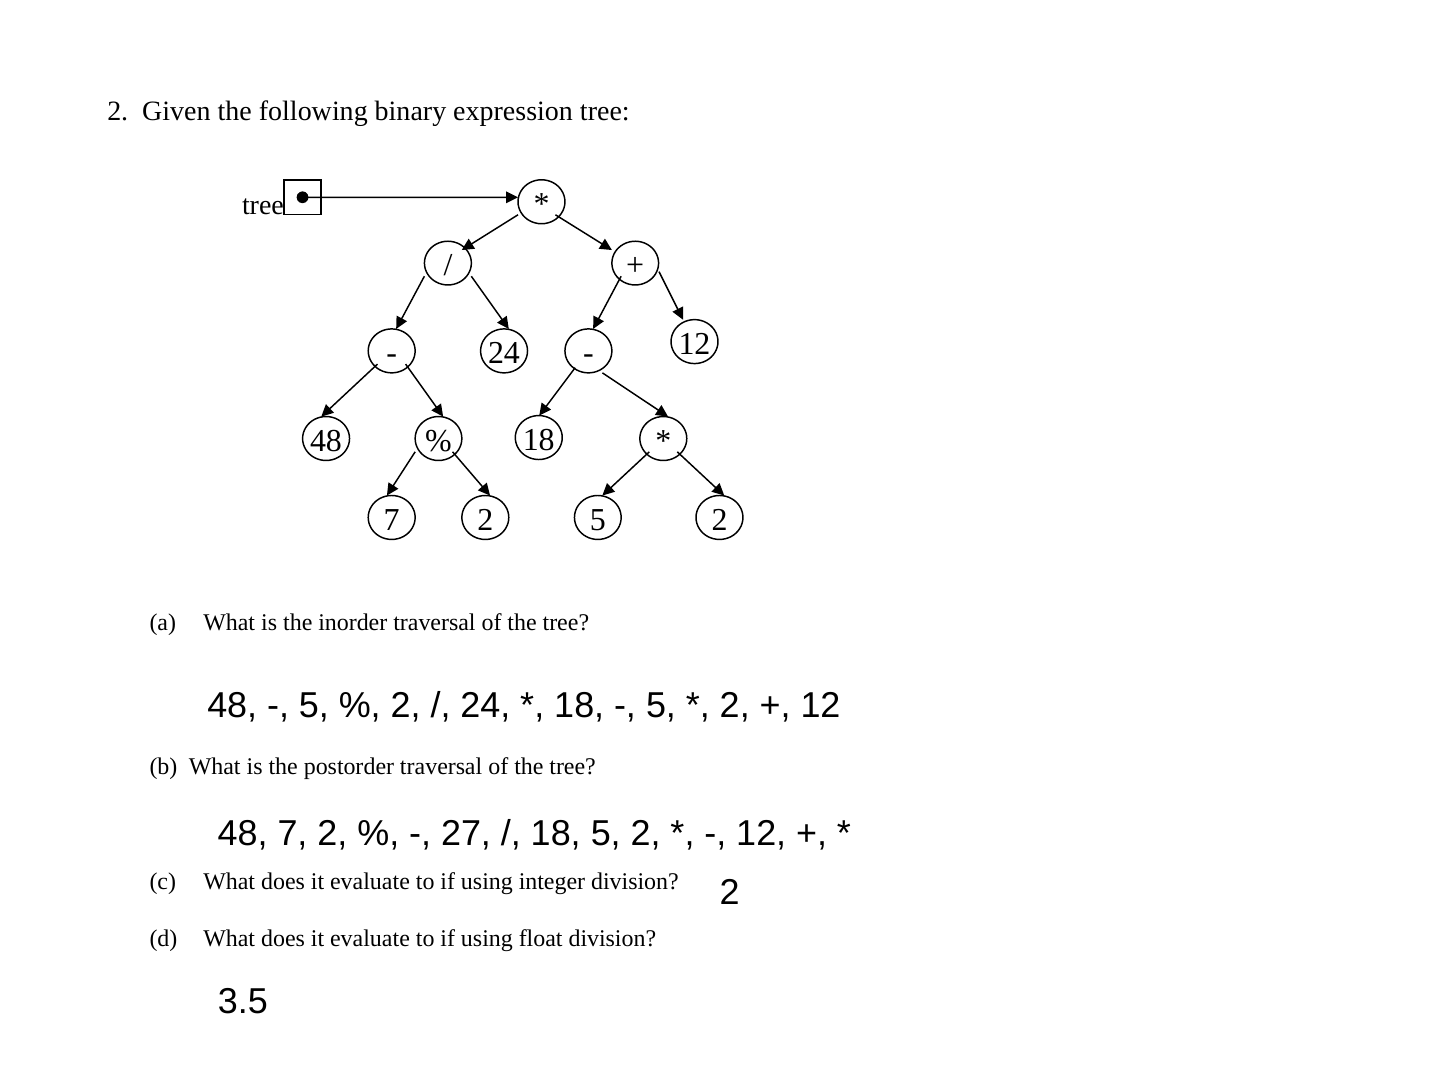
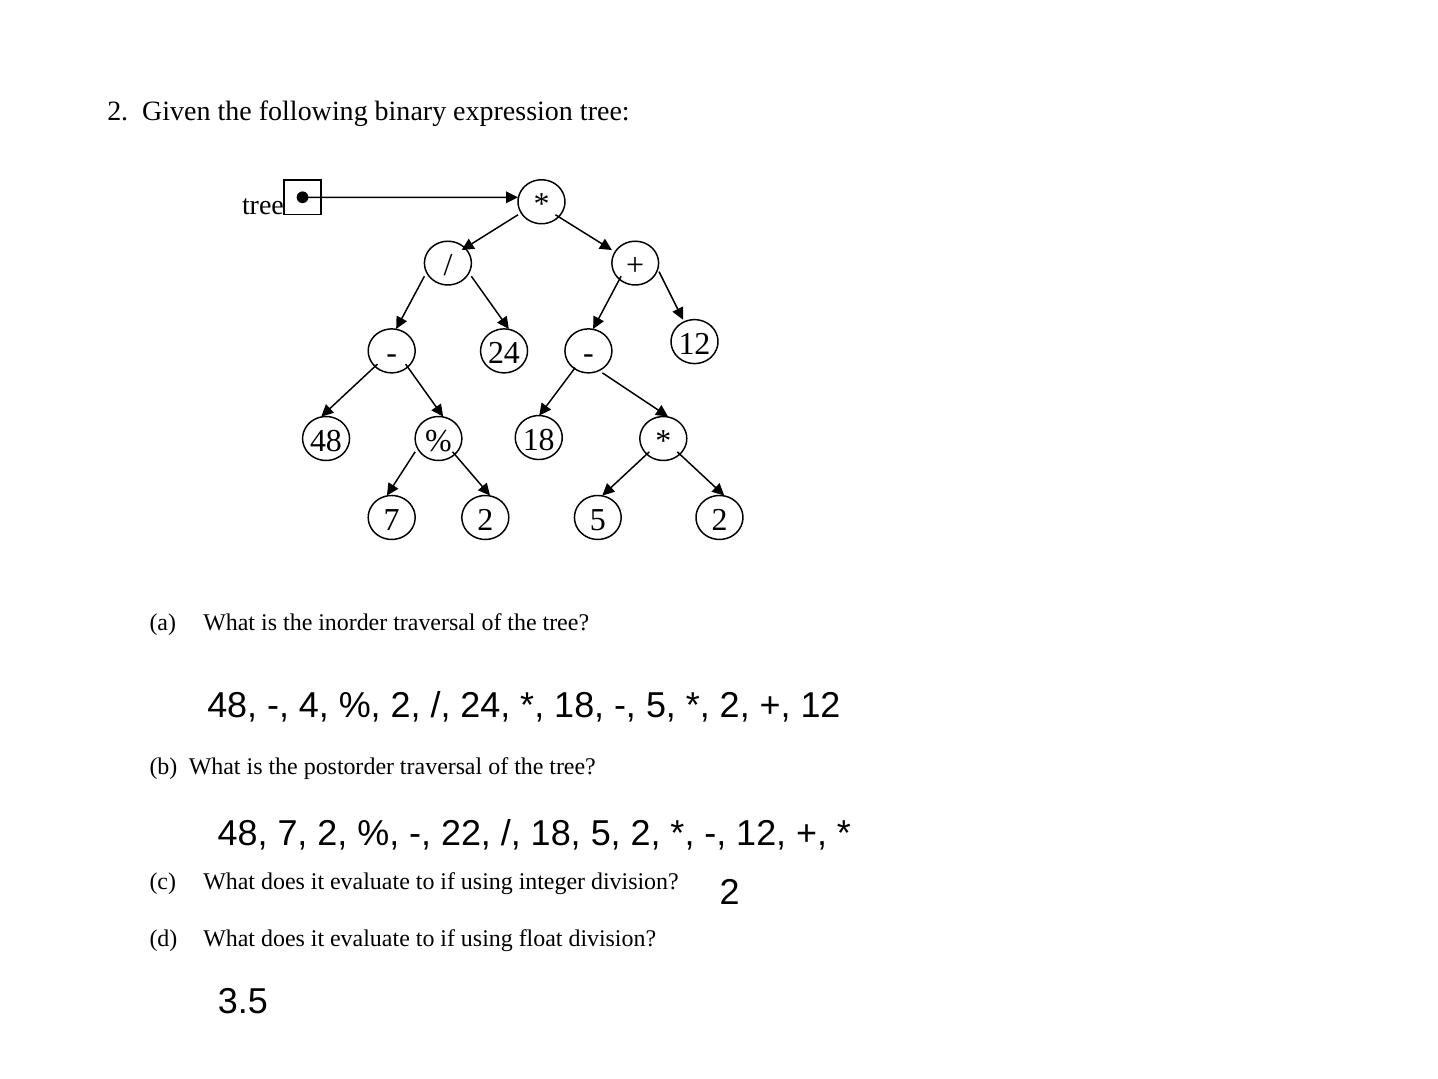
5: 5 -> 4 (314, 705)
27: 27 -> 22 (466, 834)
